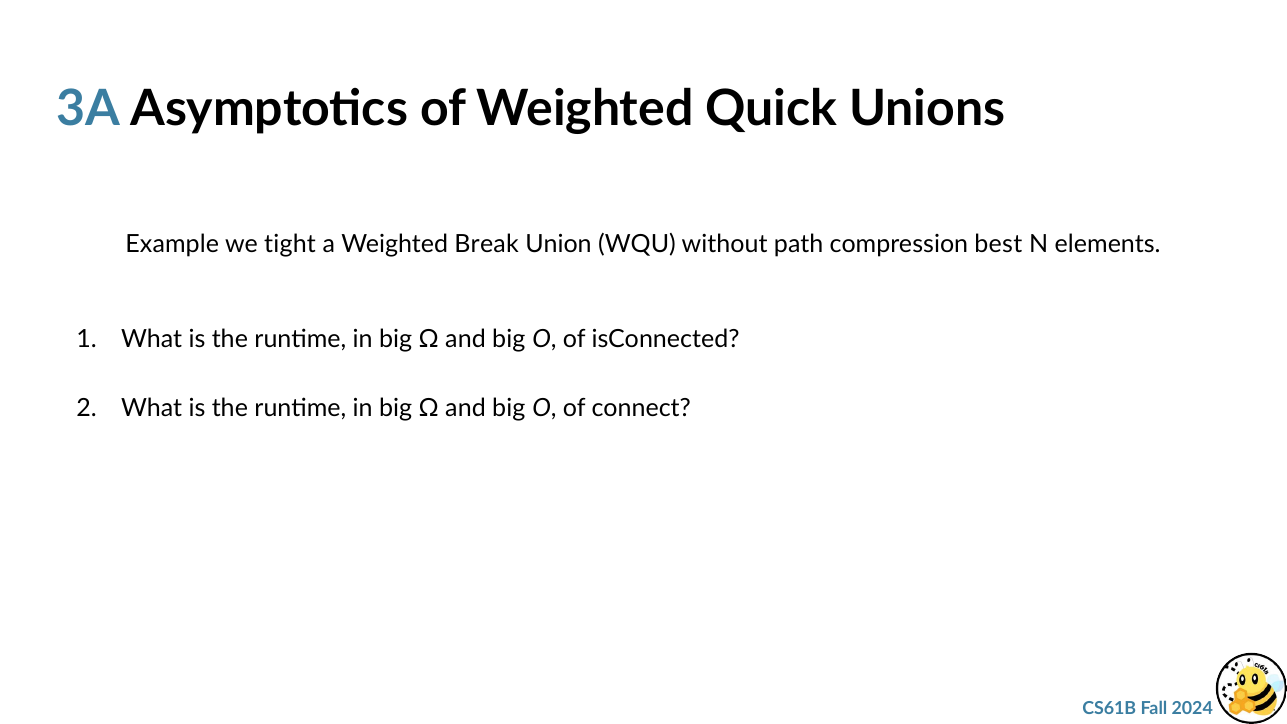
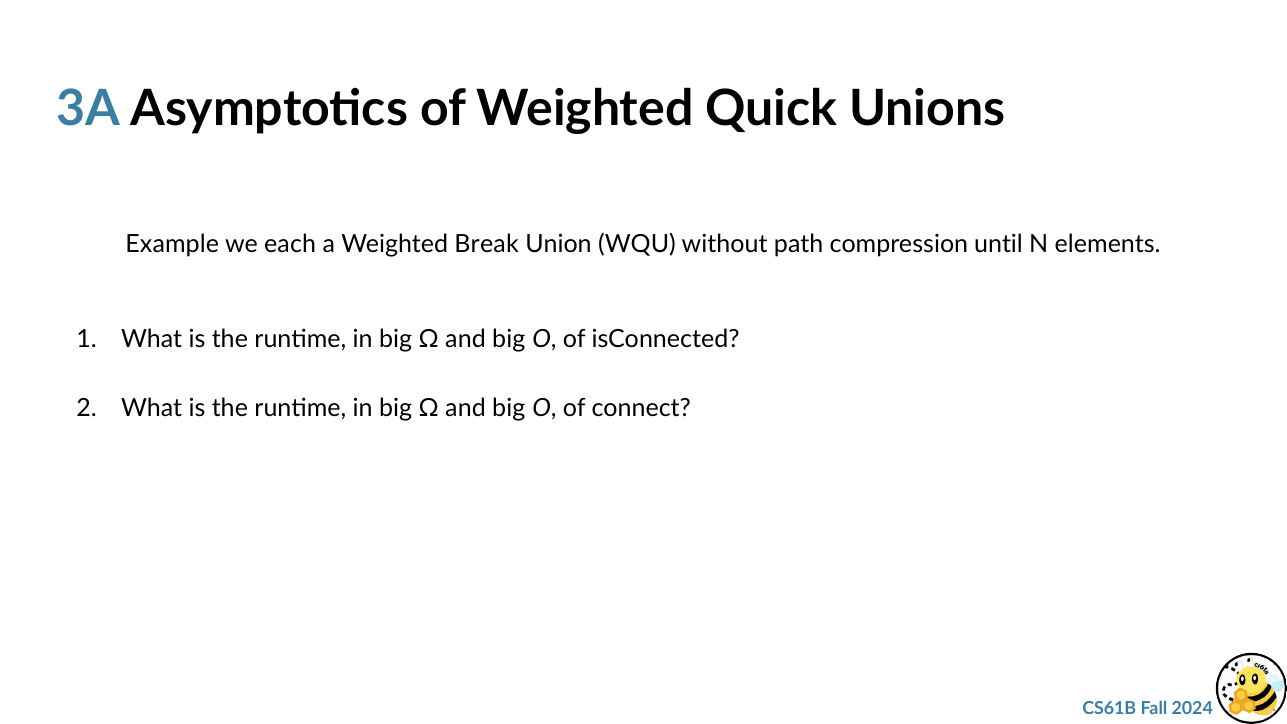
tight: tight -> each (290, 245)
best: best -> until (999, 245)
